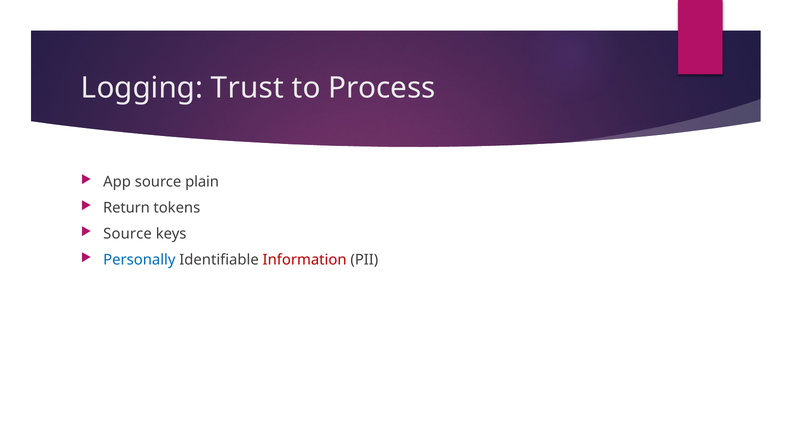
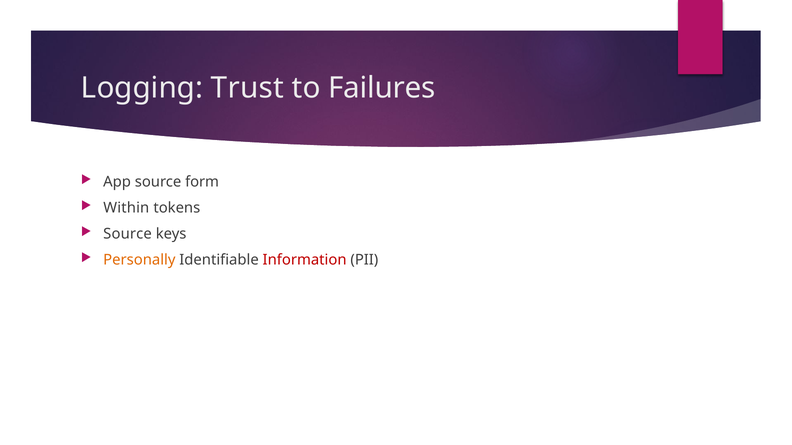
Process: Process -> Failures (382, 88)
plain: plain -> form (202, 182)
Return: Return -> Within (126, 208)
Personally colour: blue -> orange (139, 260)
